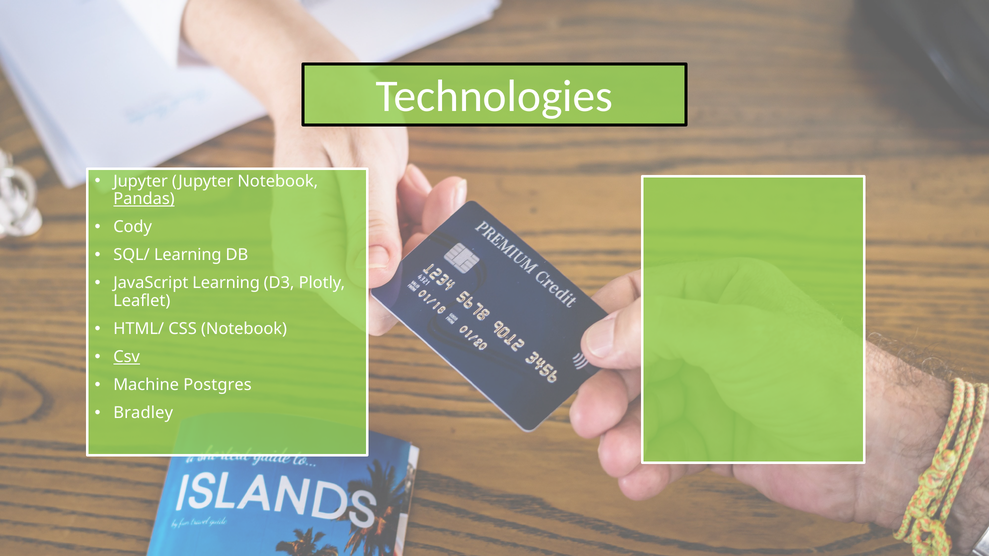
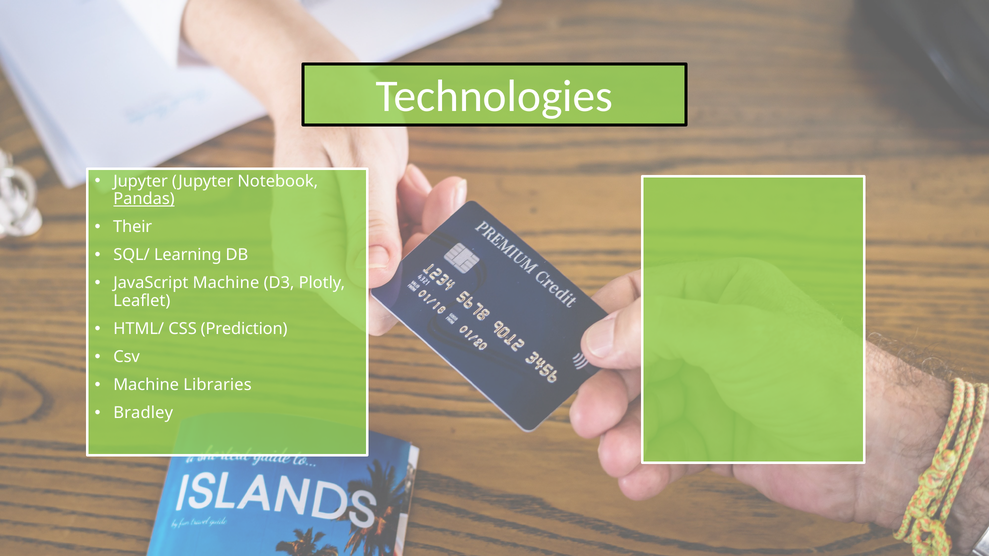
Cody: Cody -> Their (133, 227)
JavaScript Learning: Learning -> Machine (226, 283)
CSS Notebook: Notebook -> Prediction (244, 329)
Csv underline: present -> none (127, 357)
Postgres: Postgres -> Libraries (217, 385)
